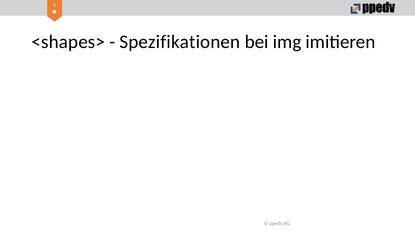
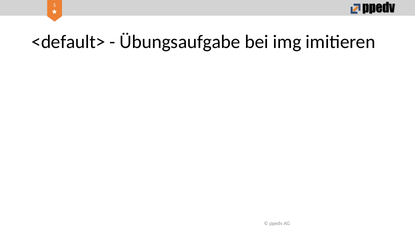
<shapes>: <shapes> -> <default> (68, 42)
Spezifikationen: Spezifikationen -> Übungsaufgabe (180, 42)
